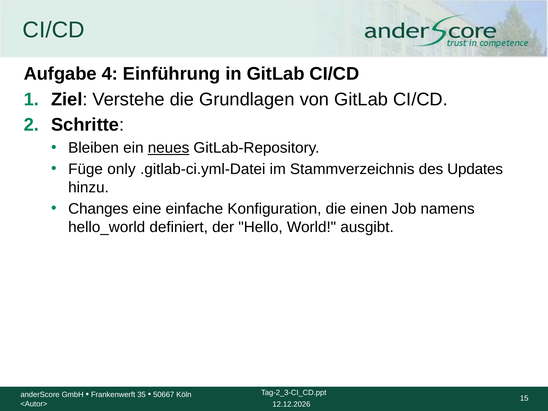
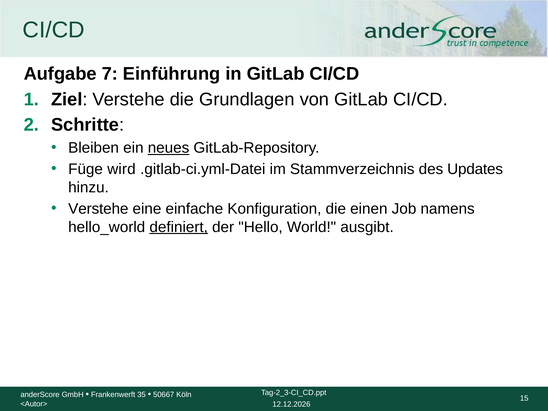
4: 4 -> 7 (110, 74)
only: only -> wird (121, 169)
Changes: Changes -> Verstehe (98, 209)
definiert underline: none -> present (179, 227)
